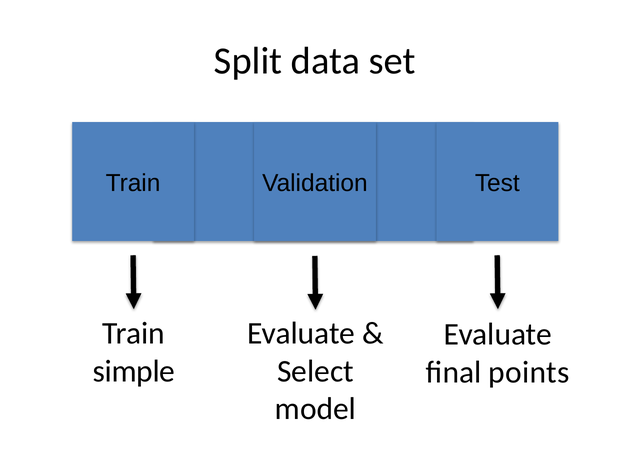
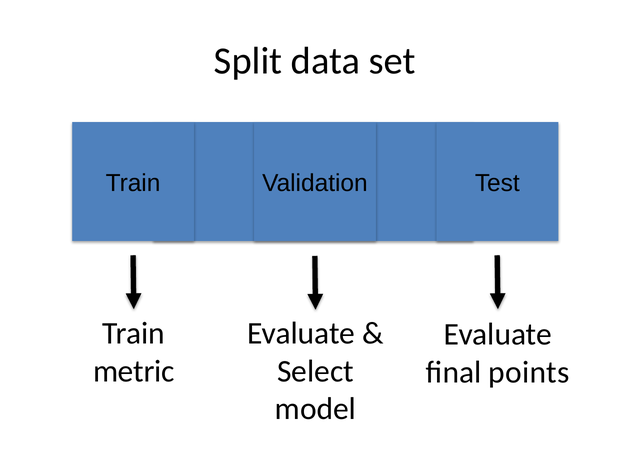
simple: simple -> metric (134, 371)
